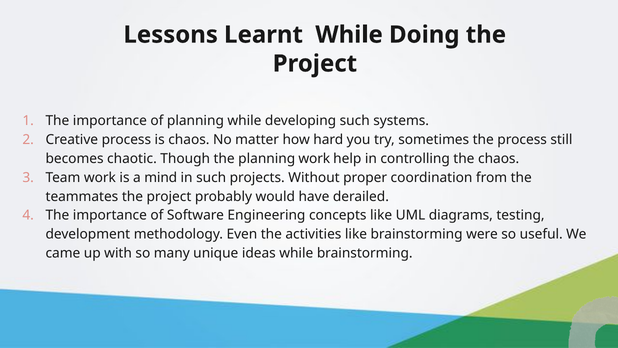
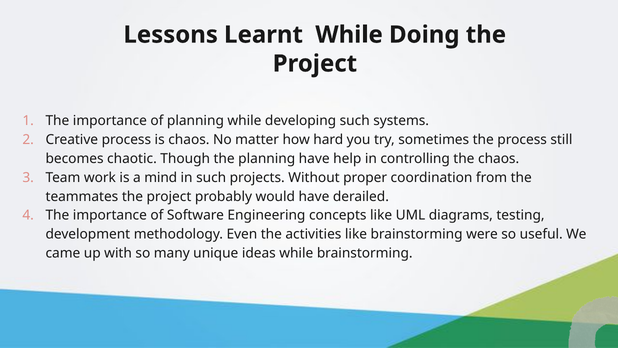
planning work: work -> have (314, 158)
